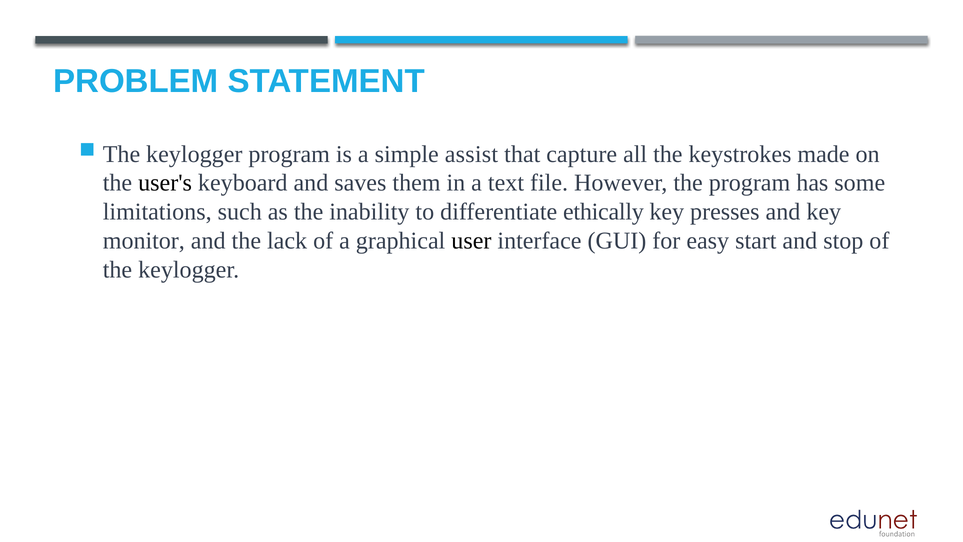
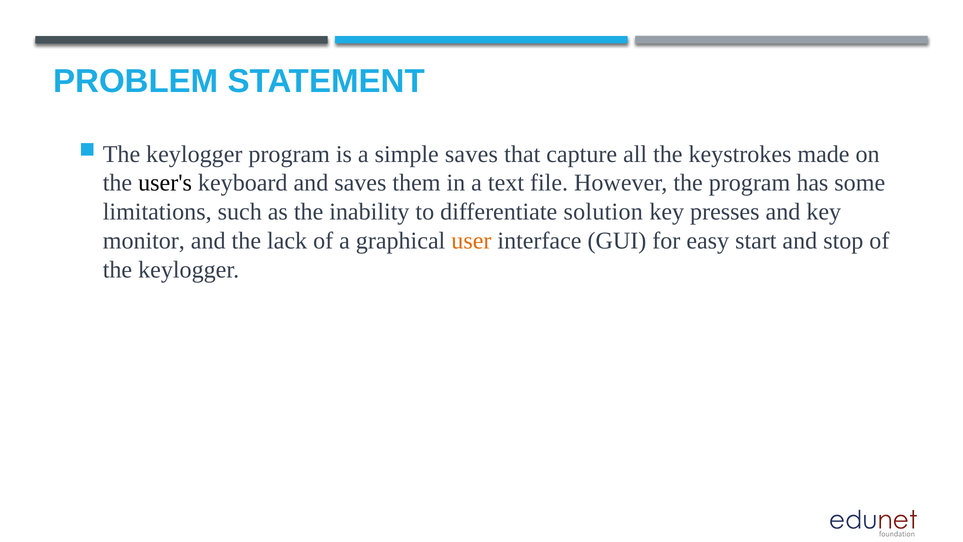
simple assist: assist -> saves (471, 154)
ethically: ethically -> solution (603, 212)
user colour: black -> orange (471, 241)
